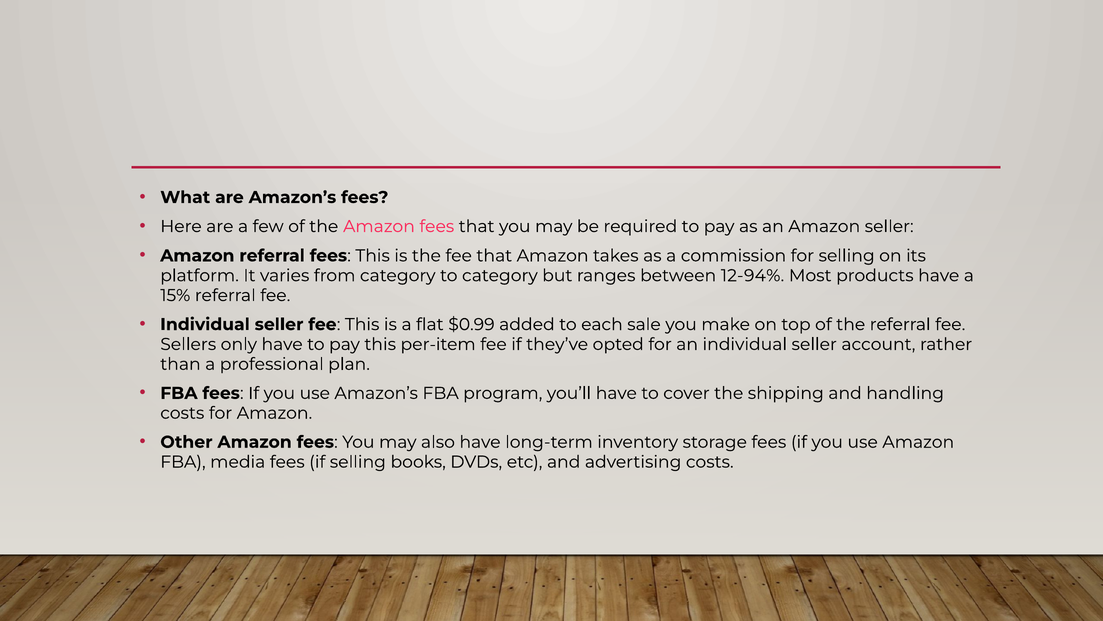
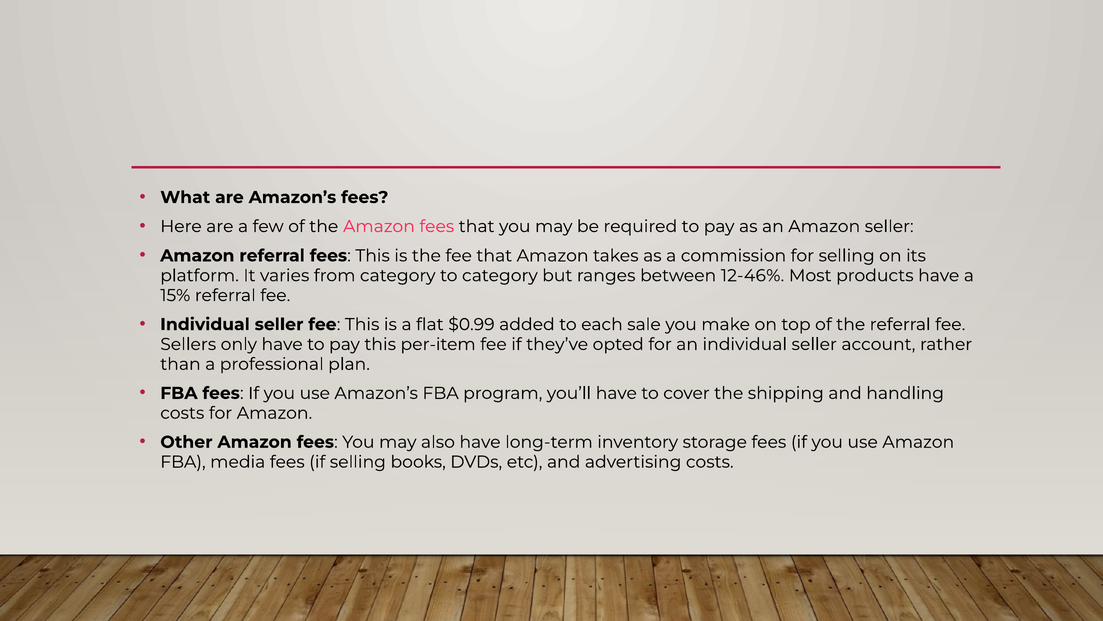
12-94%: 12-94% -> 12-46% (753, 275)
